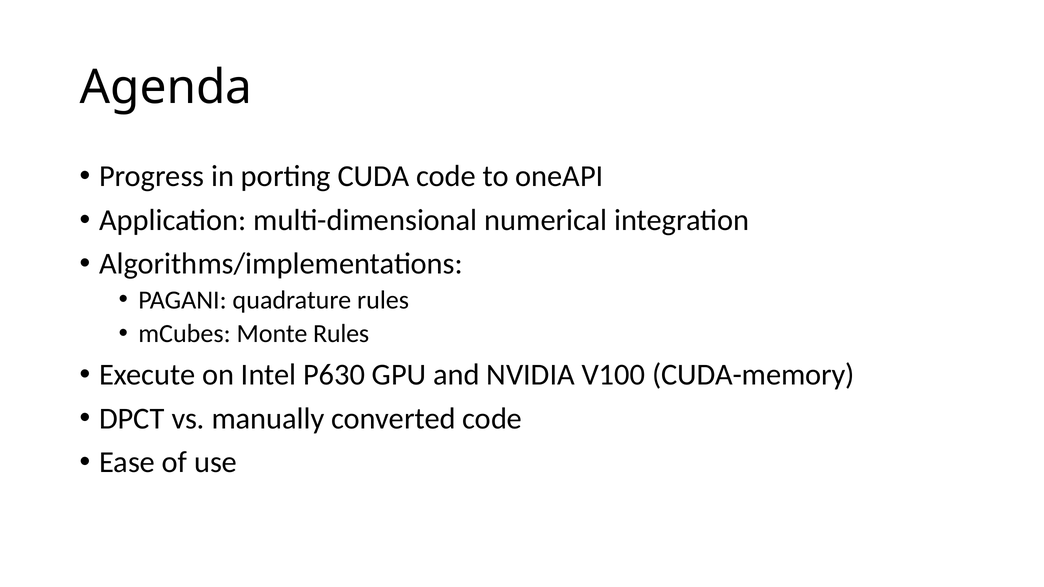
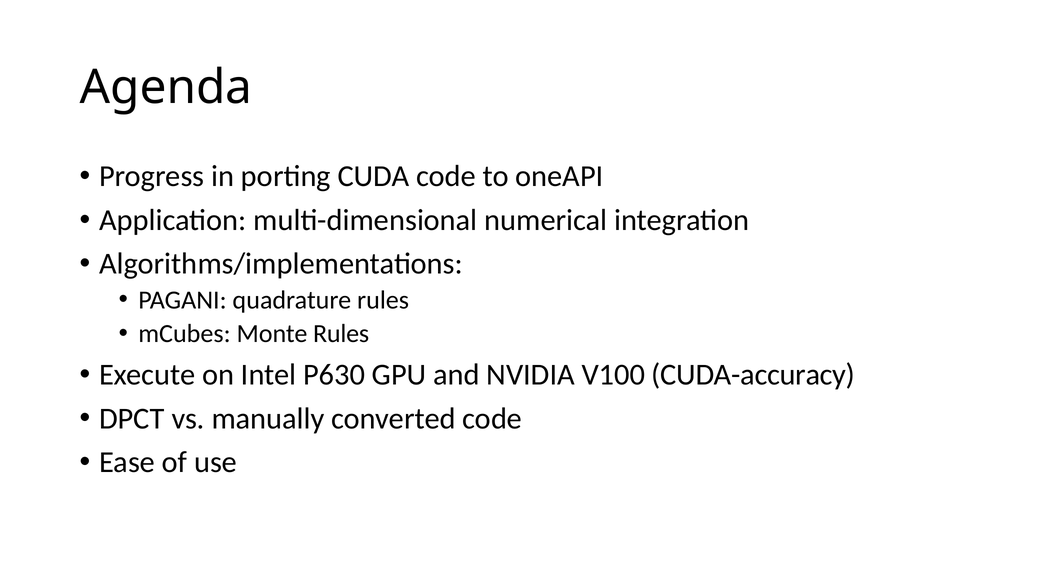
CUDA-memory: CUDA-memory -> CUDA-accuracy (753, 375)
